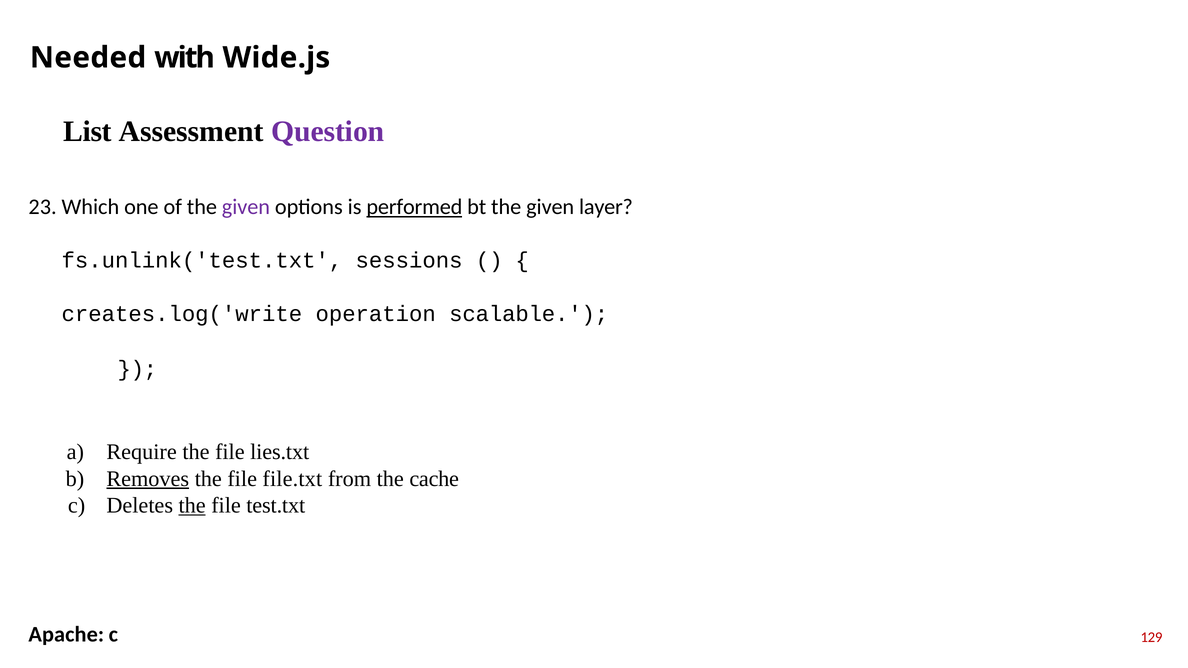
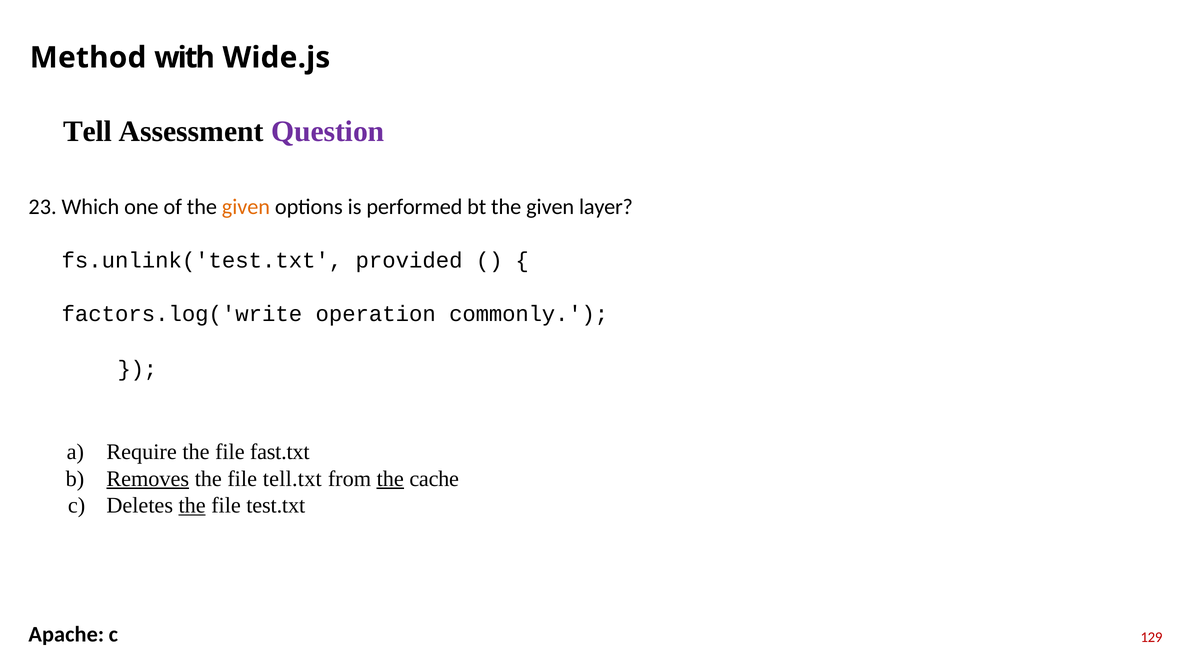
Needed: Needed -> Method (88, 58)
List: List -> Tell (88, 132)
given colour: purple -> orange (246, 207)
performed underline: present -> none (414, 207)
sessions: sessions -> provided (409, 261)
creates.log('write: creates.log('write -> factors.log('write (182, 314)
scalable: scalable -> commonly (529, 314)
lies.txt: lies.txt -> fast.txt (280, 452)
file.txt: file.txt -> tell.txt (292, 479)
the underline: none -> present (390, 479)
